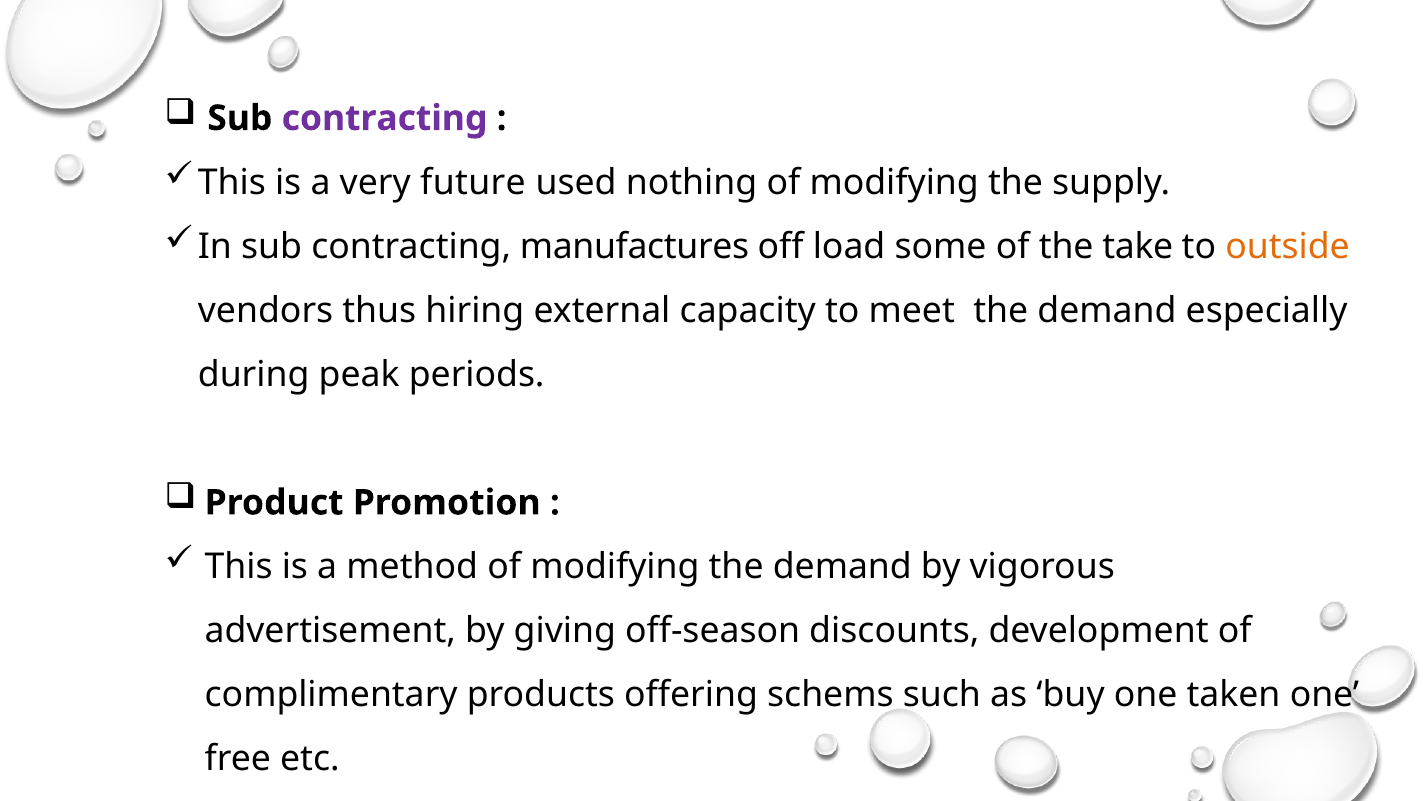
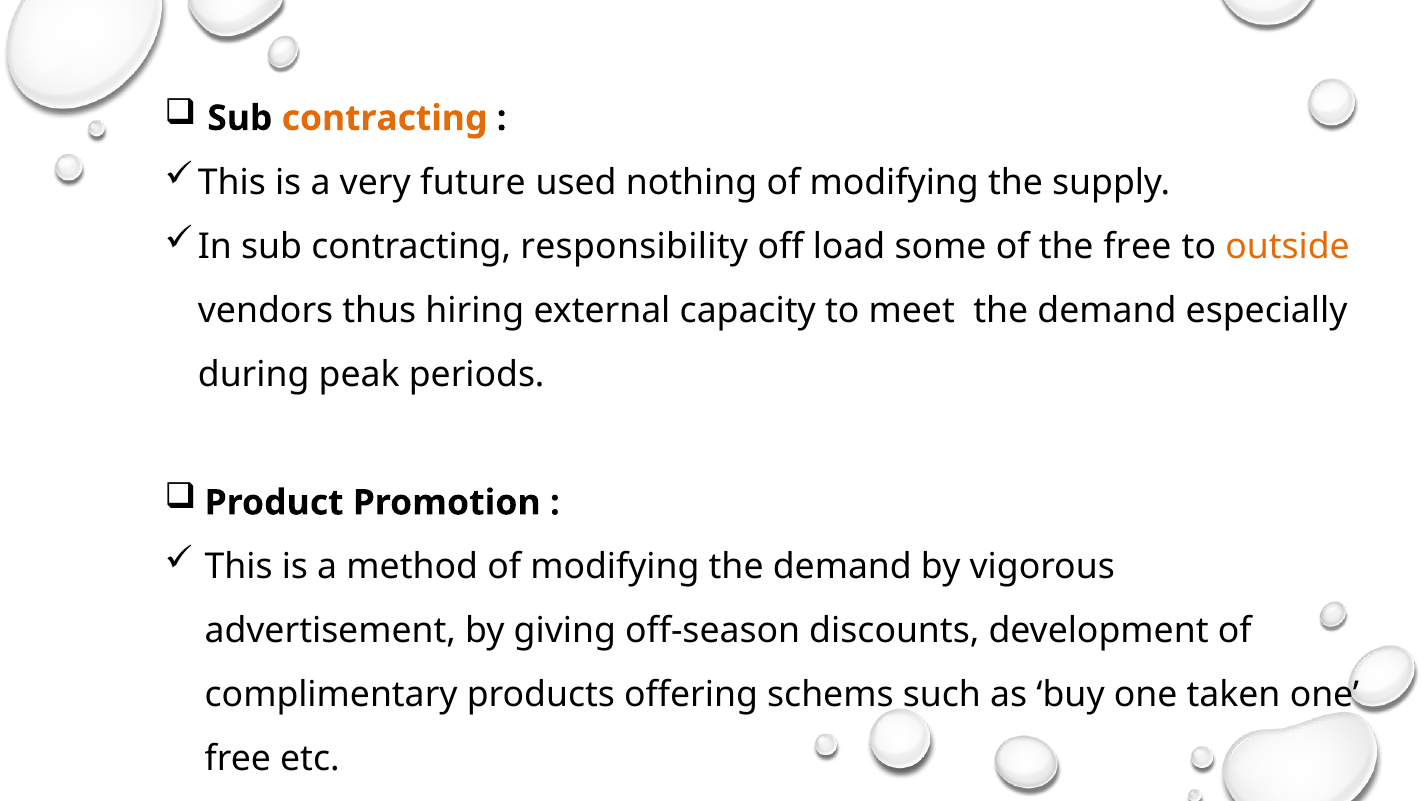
contracting colour: purple -> orange (384, 118)
manufactures: manufactures -> responsibility (634, 246)
the take: take -> free (1137, 246)
